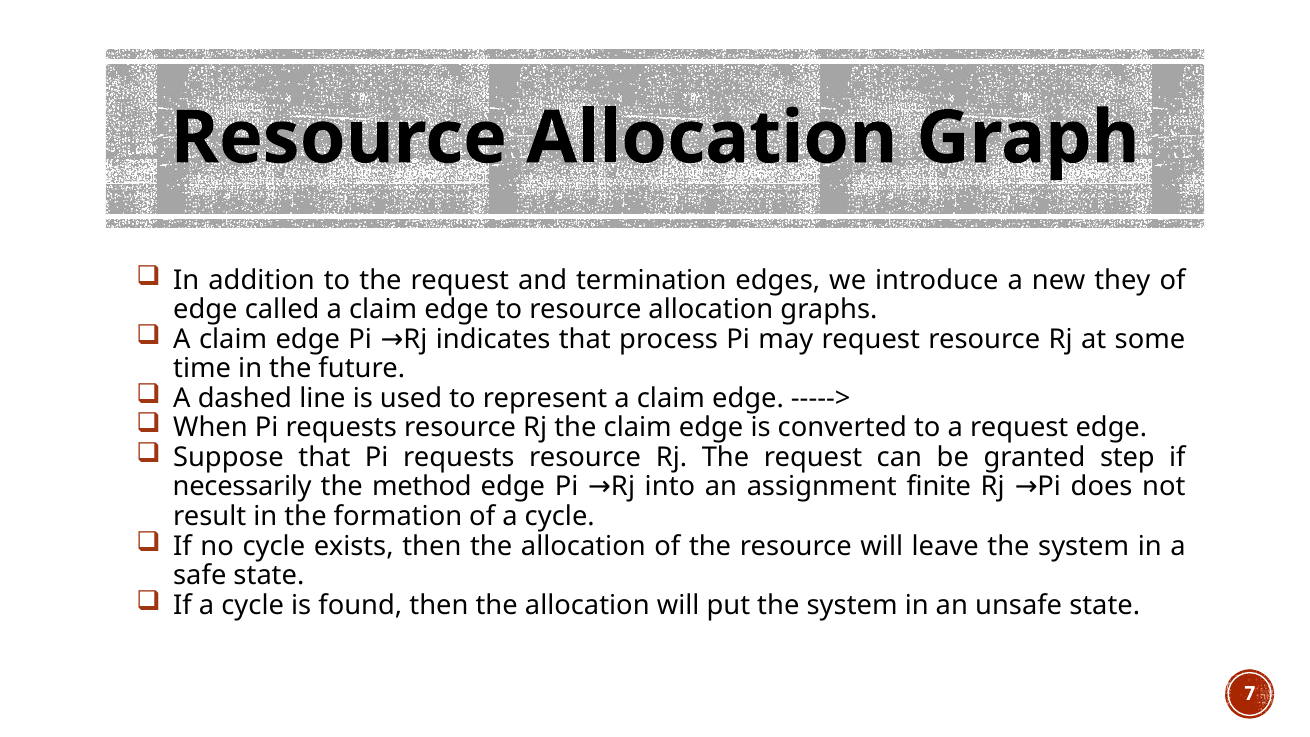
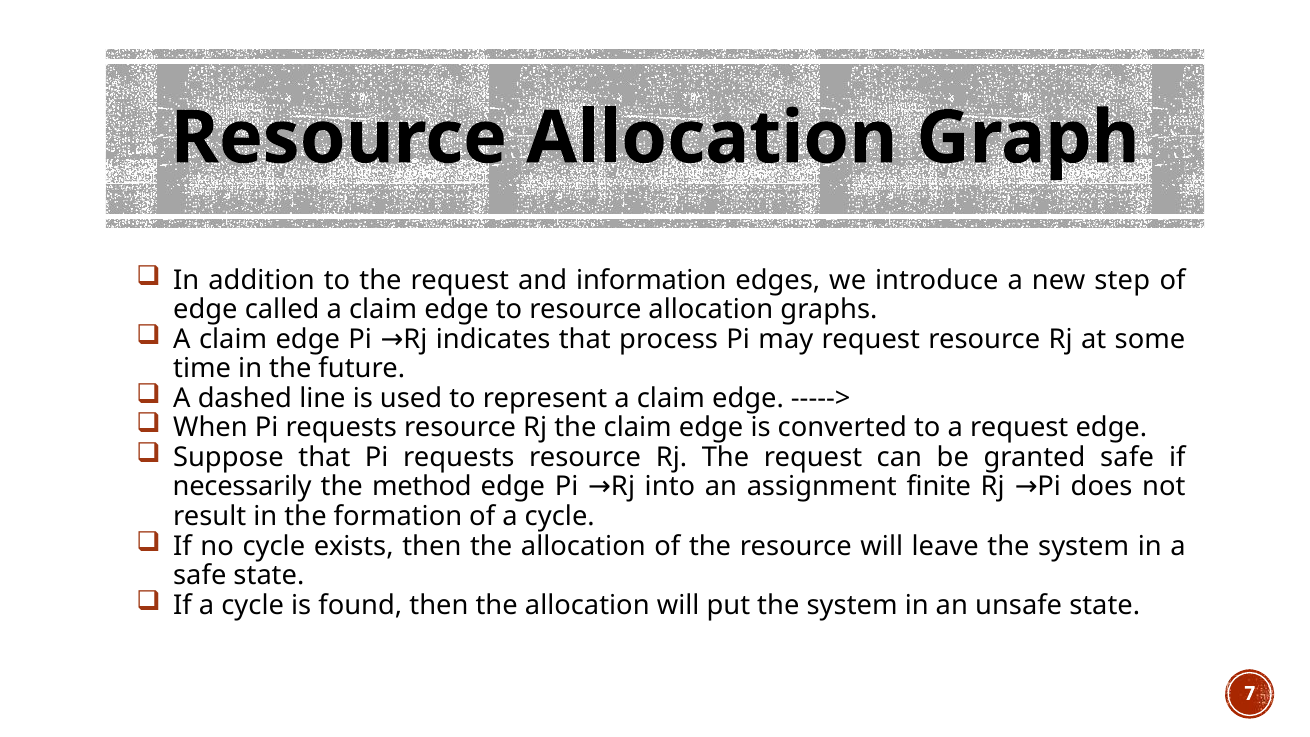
termination: termination -> information (651, 280)
they: they -> step (1122, 280)
granted step: step -> safe (1127, 457)
